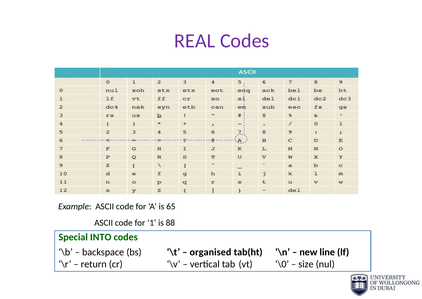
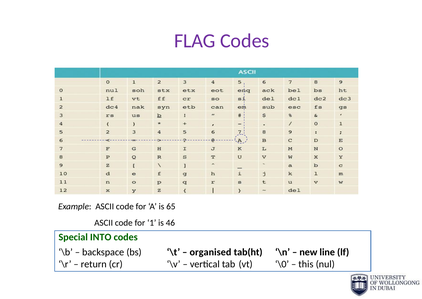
REAL: REAL -> FLAG (195, 41)
88: 88 -> 46 (170, 223)
size: size -> this (306, 264)
